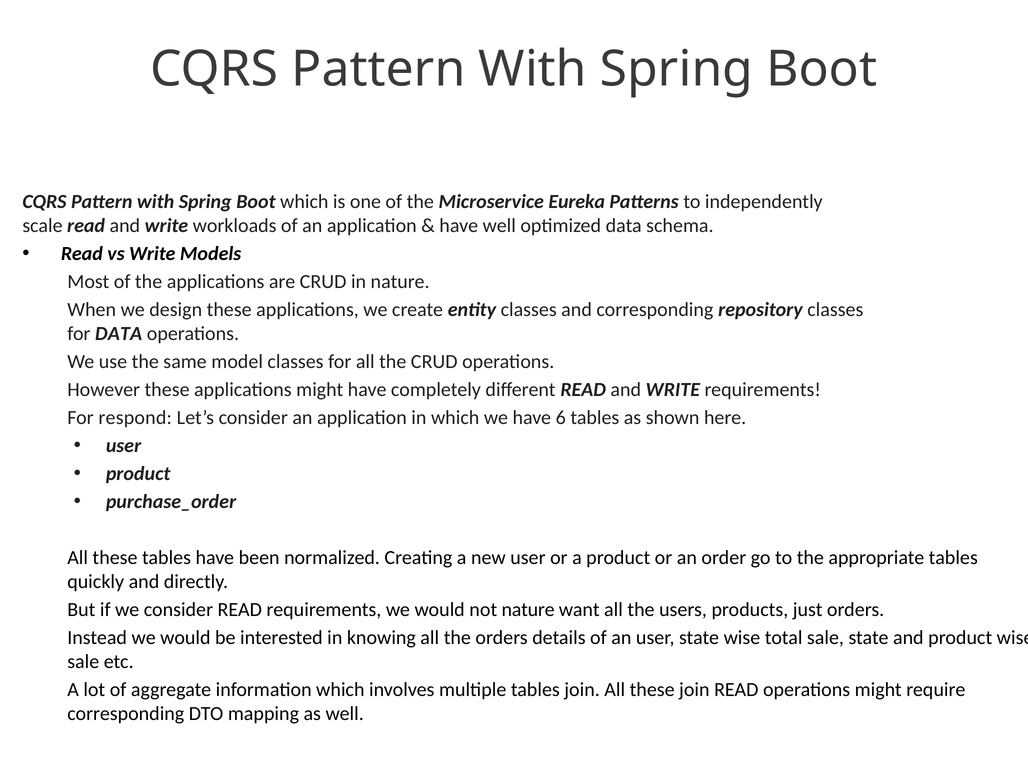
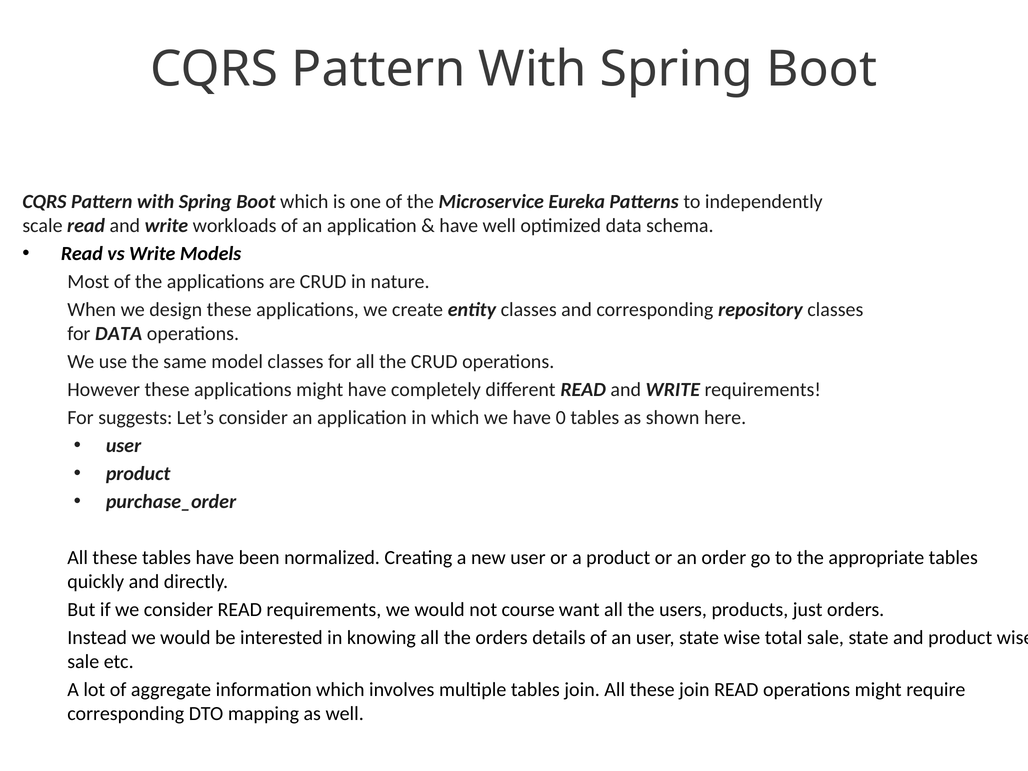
respond: respond -> suggests (135, 418)
6: 6 -> 0 (561, 418)
not nature: nature -> course (528, 610)
